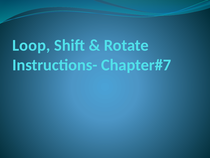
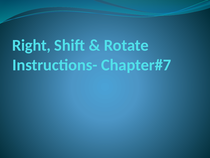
Loop: Loop -> Right (31, 45)
